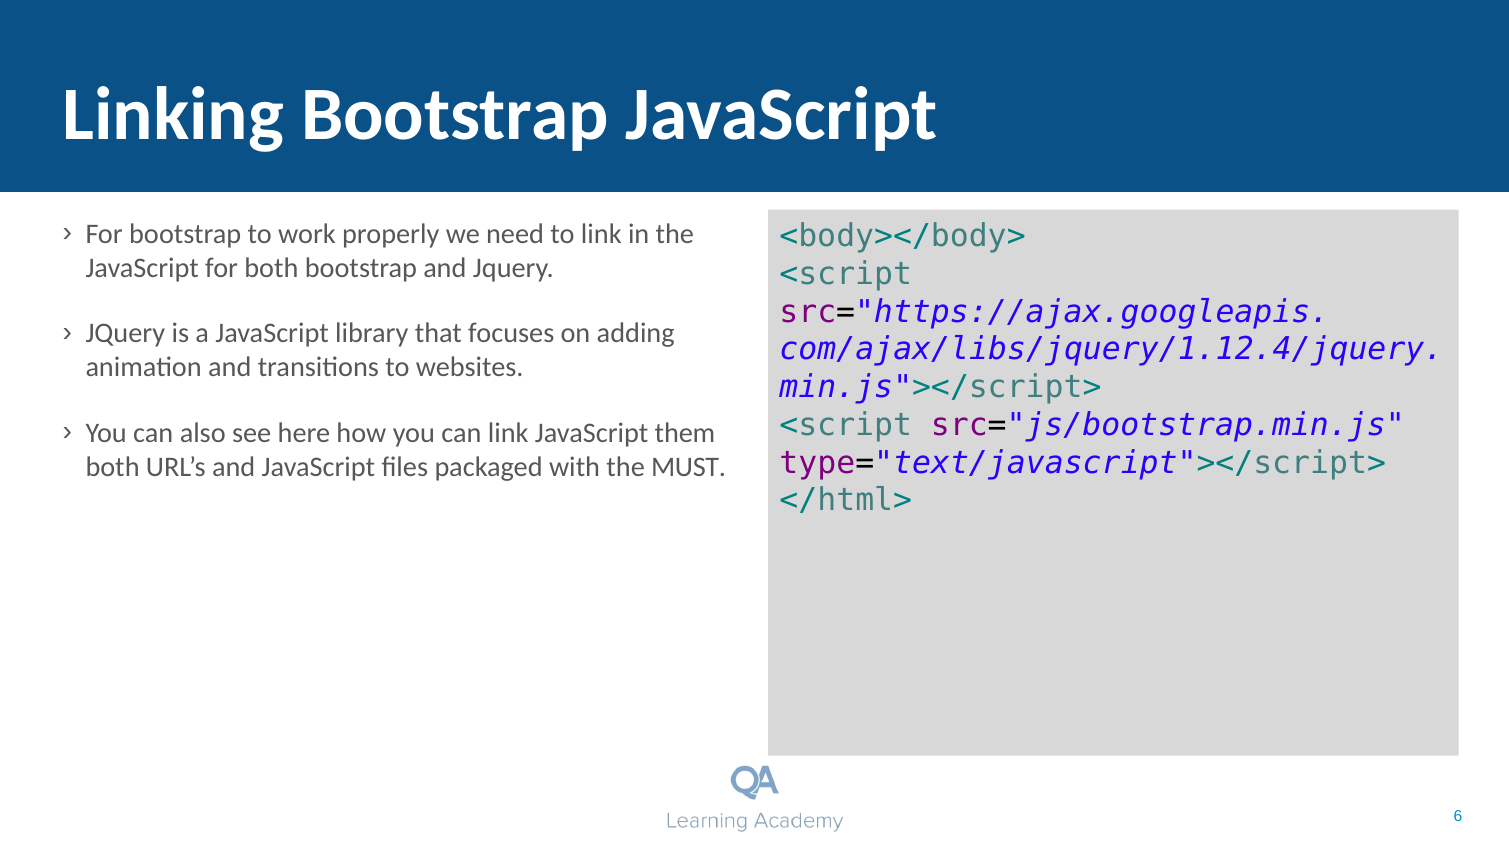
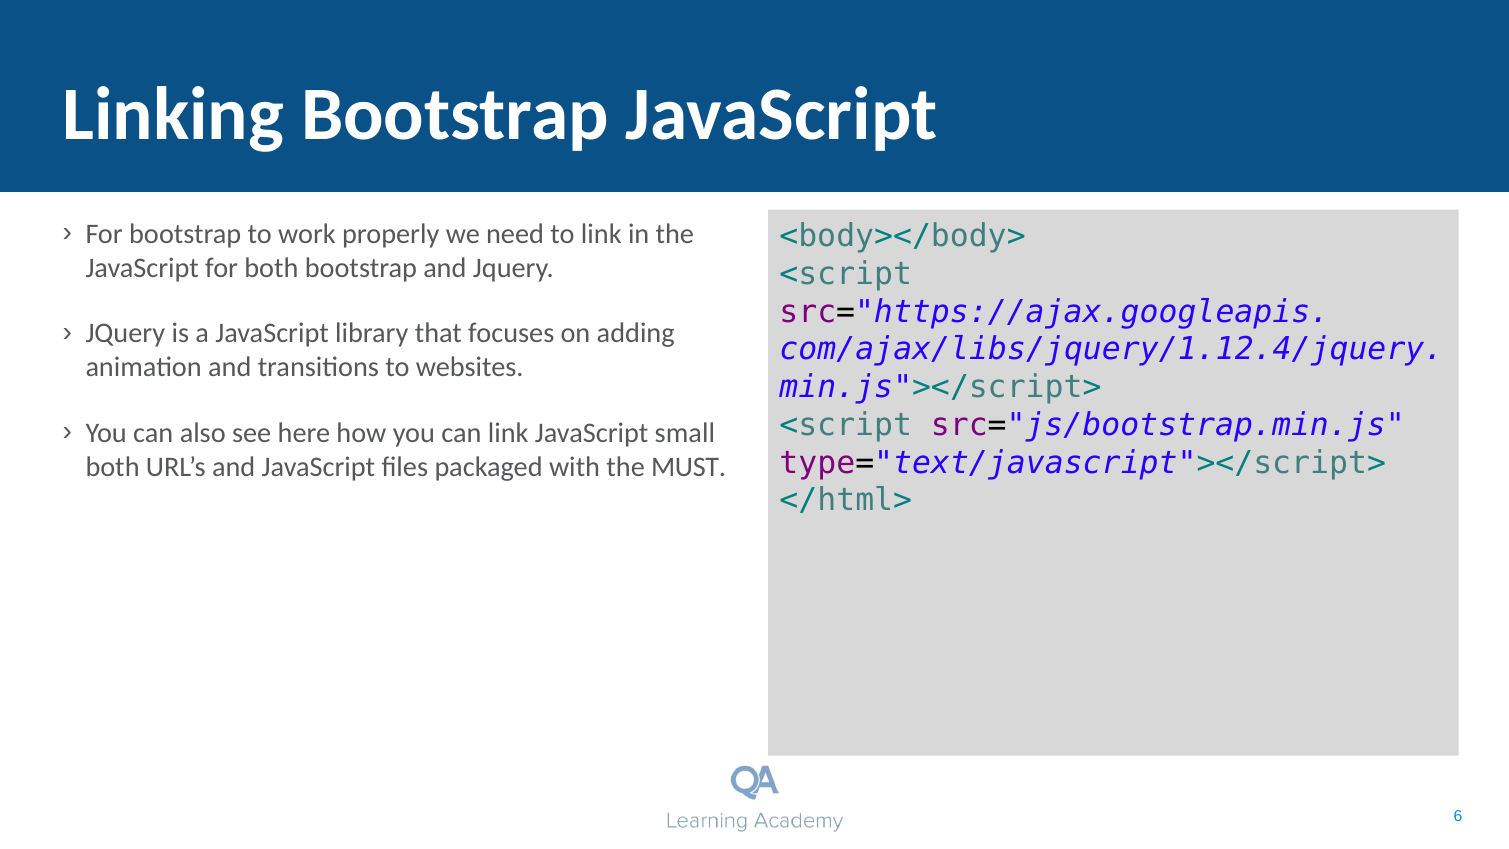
them: them -> small (685, 433)
